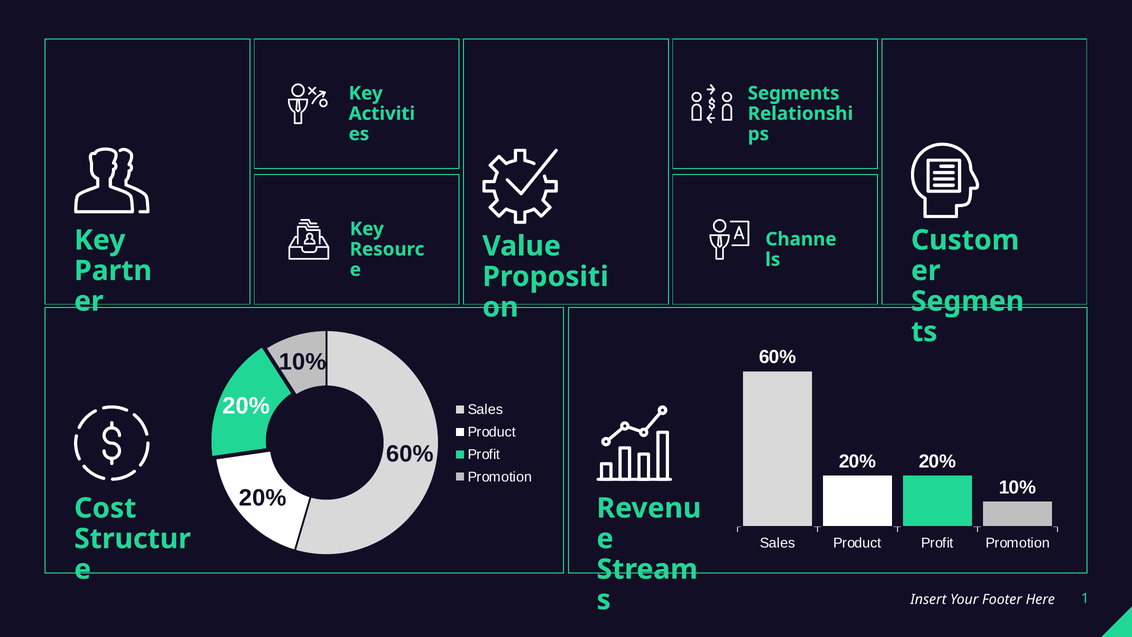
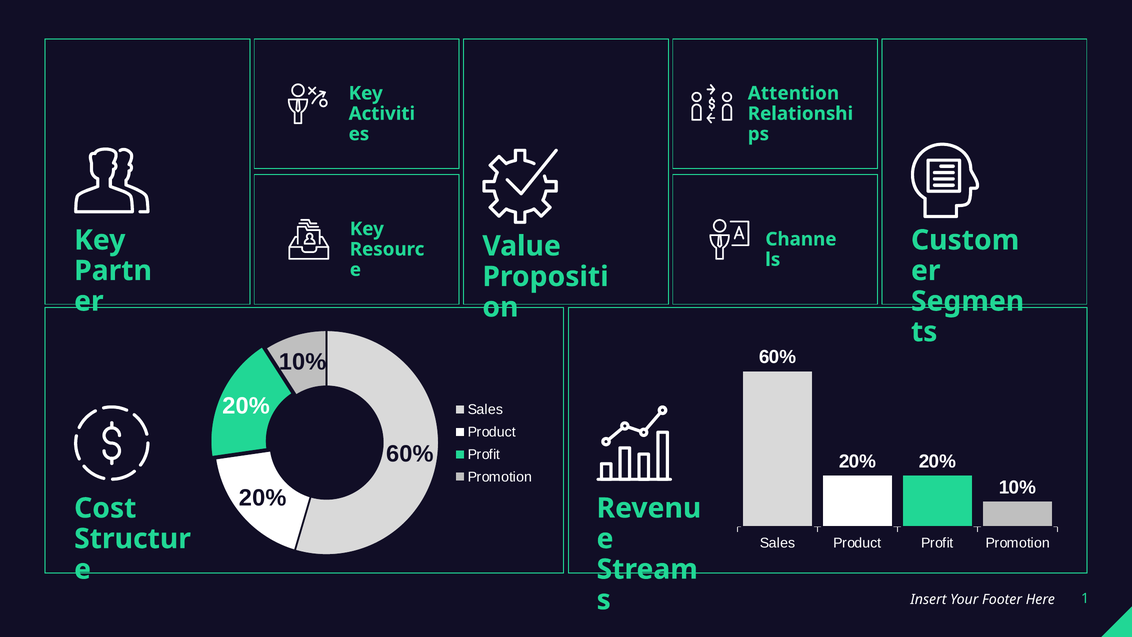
Segments: Segments -> Attention (793, 93)
